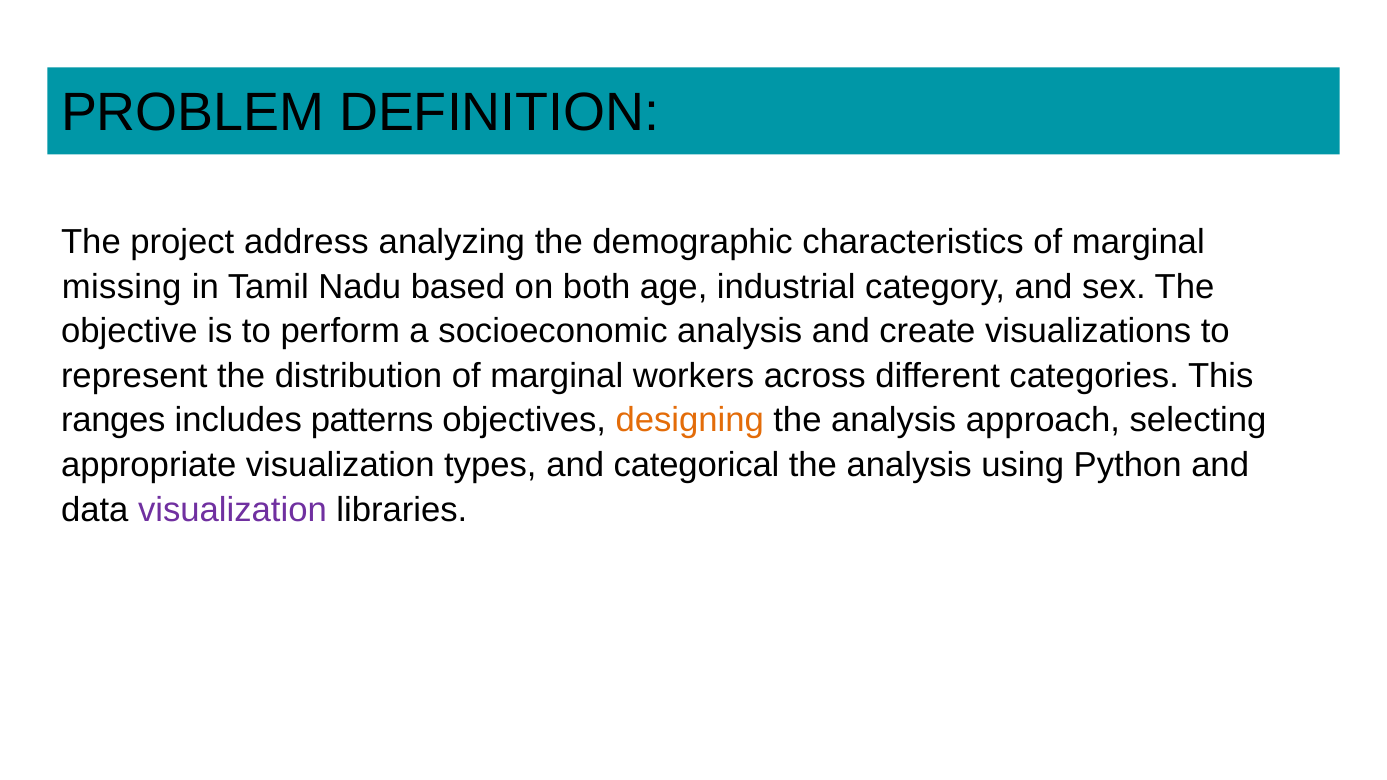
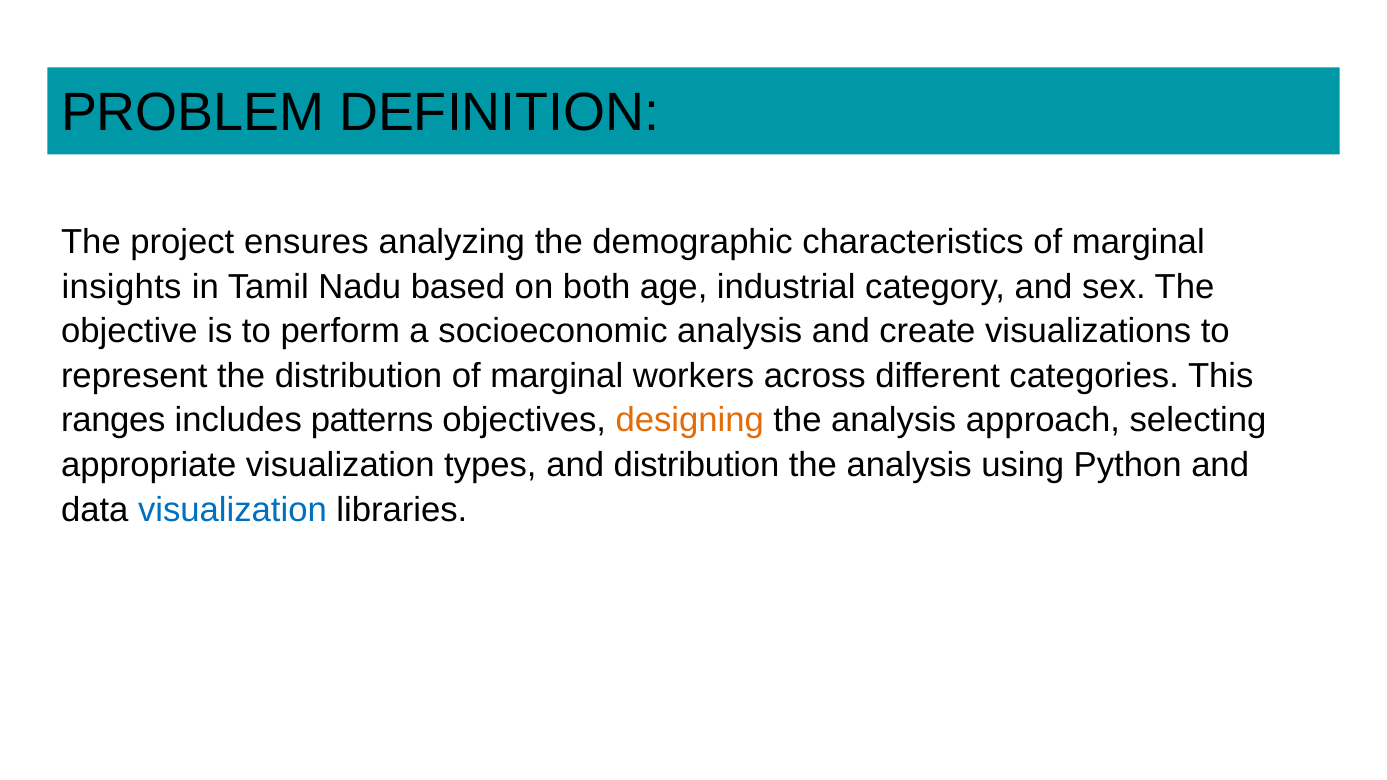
address: address -> ensures (306, 242)
missing: missing -> insights (122, 287)
and categorical: categorical -> distribution (697, 465)
visualization colour: purple -> blue (232, 510)
